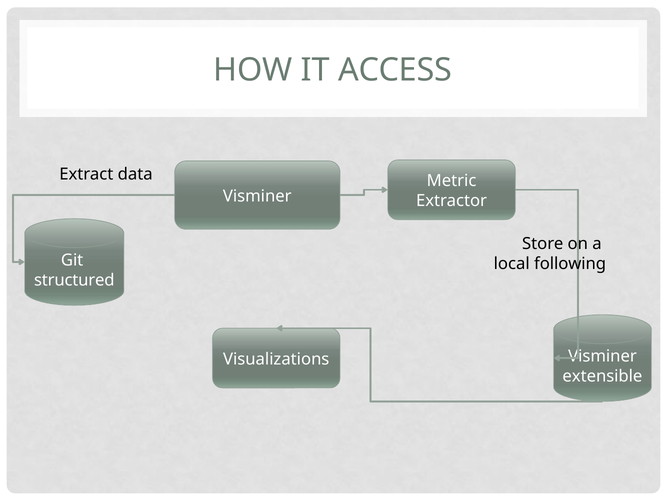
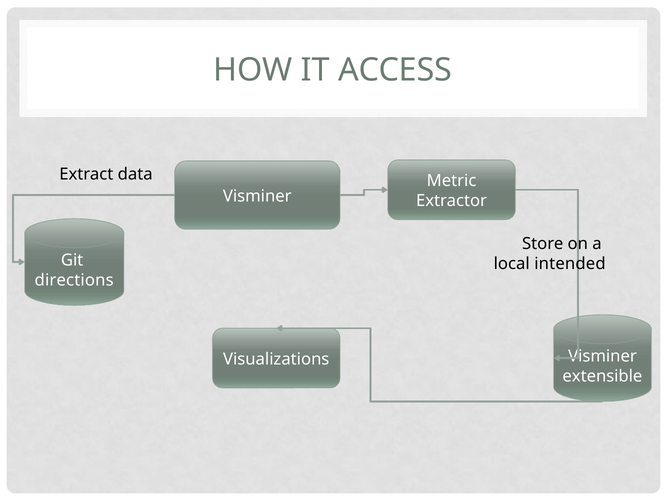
following: following -> intended (570, 264)
structured: structured -> directions (74, 281)
